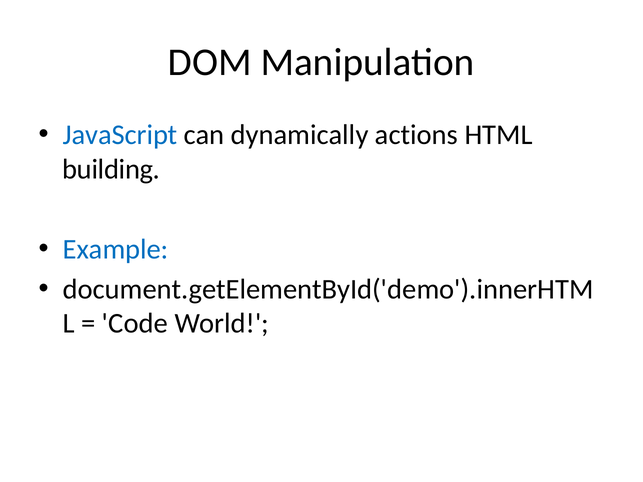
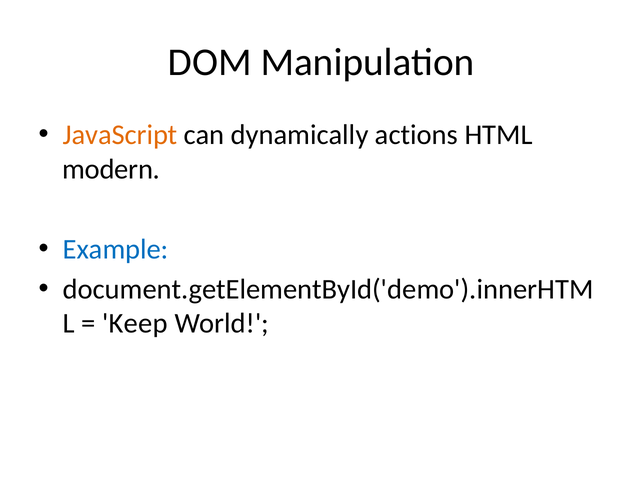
JavaScript colour: blue -> orange (120, 135)
building: building -> modern (111, 169)
Code: Code -> Keep (135, 324)
